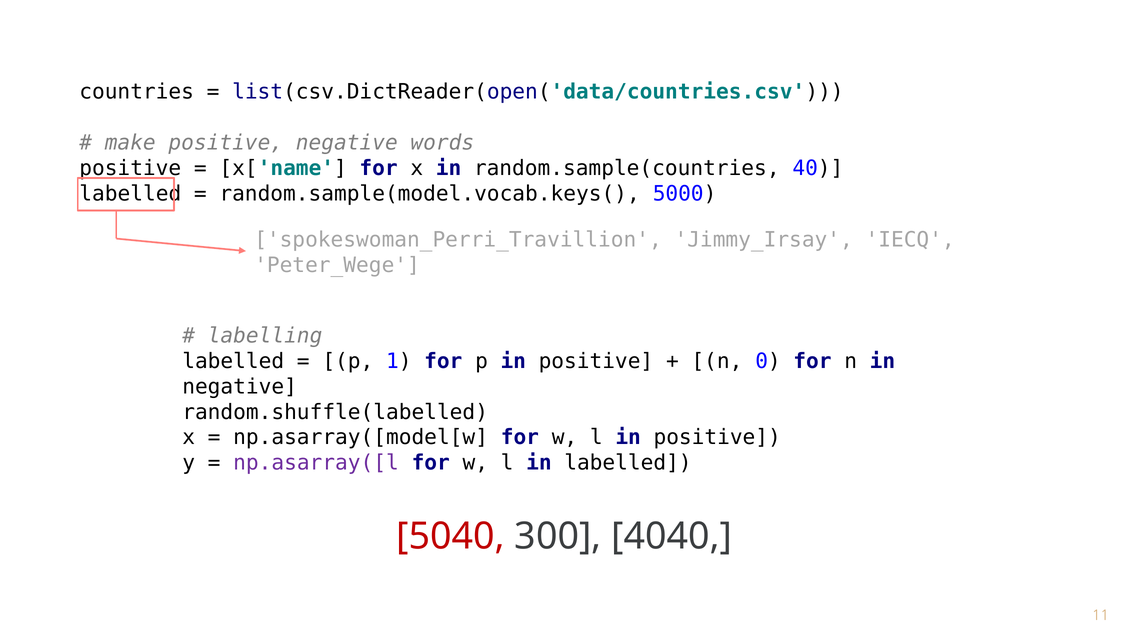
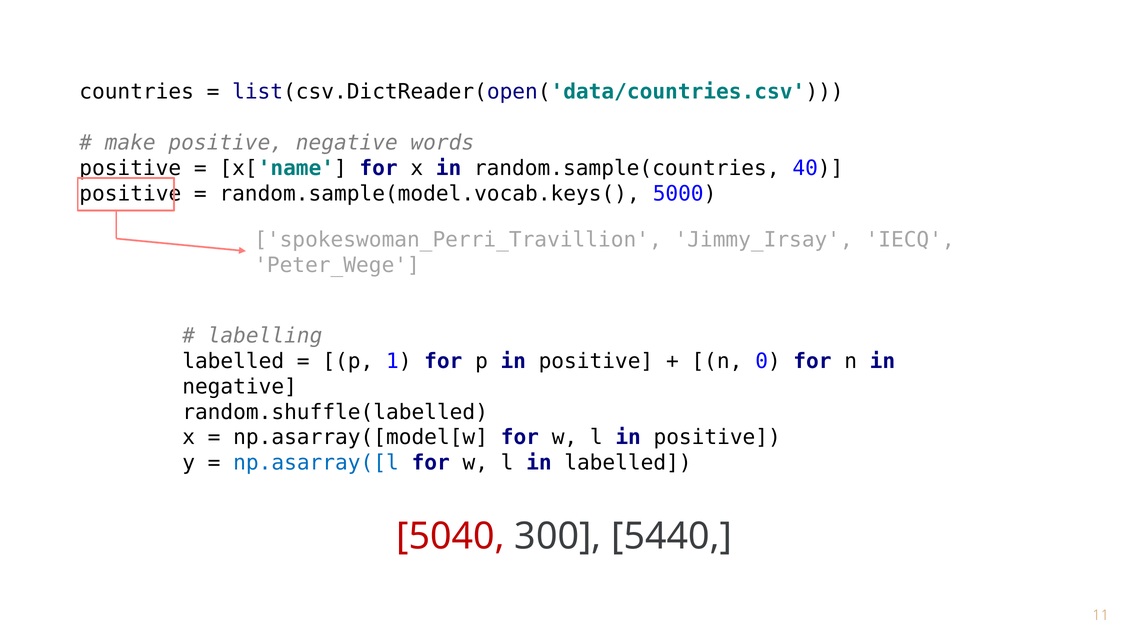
labelled: labelled -> positive (130, 194)
np.asarray([l colour: purple -> blue (316, 463)
4040: 4040 -> 5440 (672, 537)
